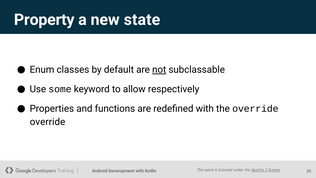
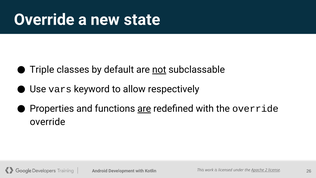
Property: Property -> Override (44, 20)
Enum: Enum -> Triple (42, 70)
some: some -> vars (60, 89)
are underline: none -> present (144, 109)
